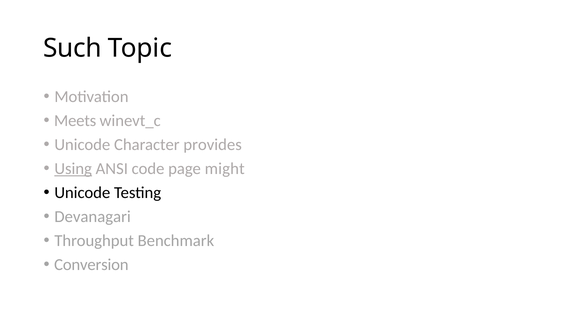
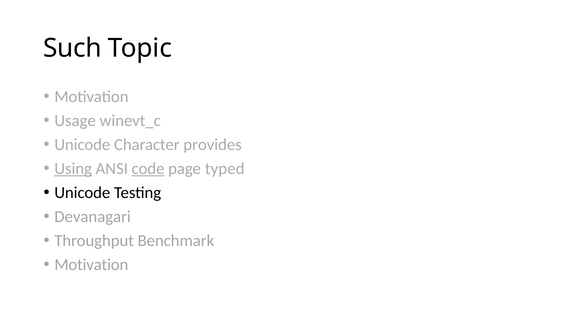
Meets: Meets -> Usage (75, 121)
code underline: none -> present (148, 169)
might: might -> typed (225, 169)
Conversion: Conversion -> Motivation (91, 264)
